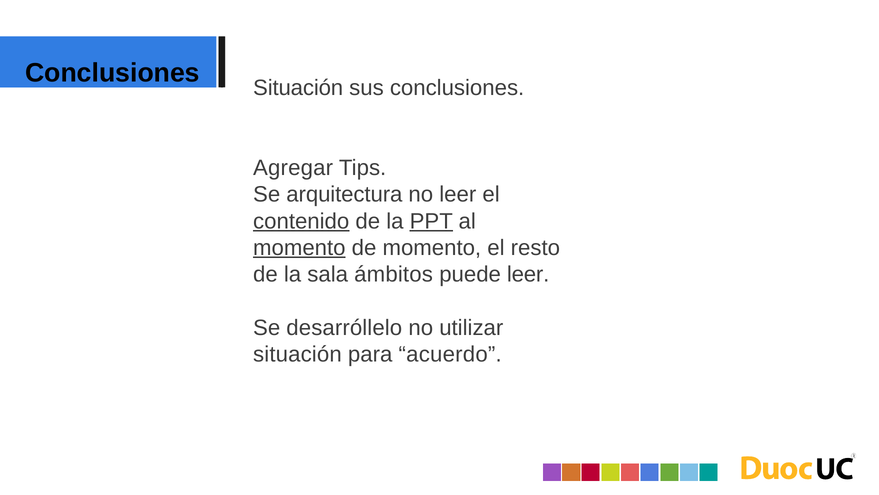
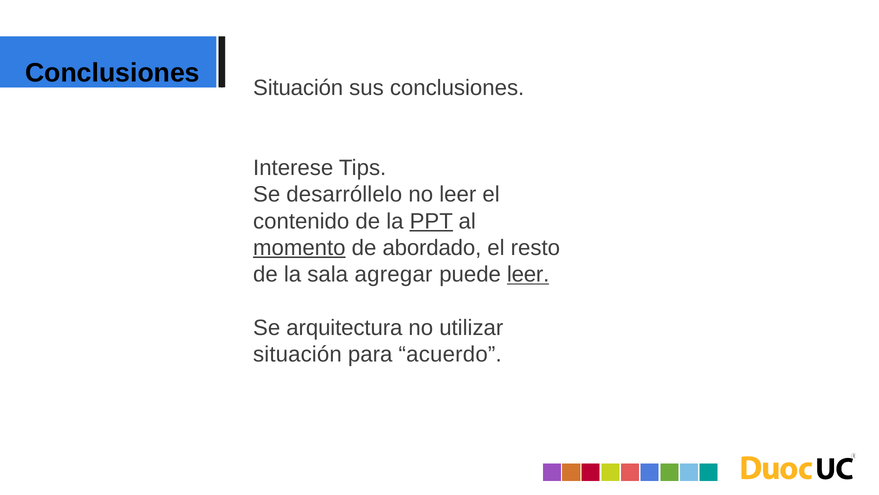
Agregar: Agregar -> Interese (293, 168)
arquitectura: arquitectura -> desarróllelo (344, 194)
contenido underline: present -> none (301, 221)
de momento: momento -> abordado (432, 248)
ámbitos: ámbitos -> agregar (394, 274)
leer underline: none -> present (528, 274)
desarróllelo: desarróllelo -> arquitectura (344, 328)
